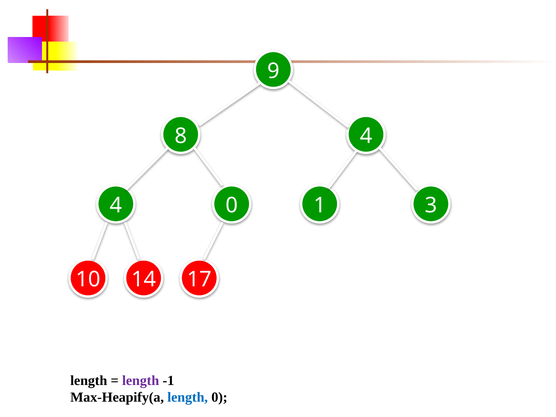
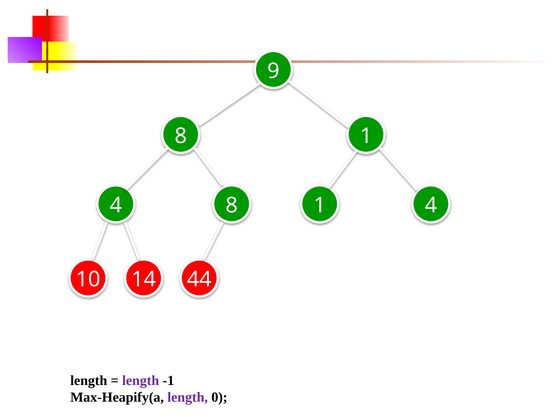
8 4: 4 -> 1 (366, 136)
4 0: 0 -> 8 (232, 205)
1 3: 3 -> 4 (431, 205)
17: 17 -> 44 (199, 279)
length colour: blue -> purple (188, 397)
